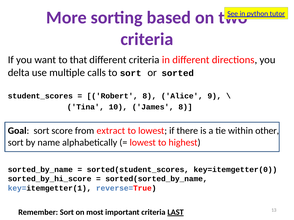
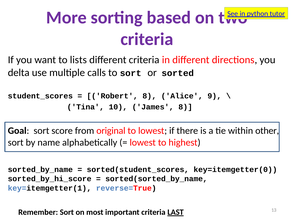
that: that -> lists (78, 60)
extract: extract -> original (111, 131)
